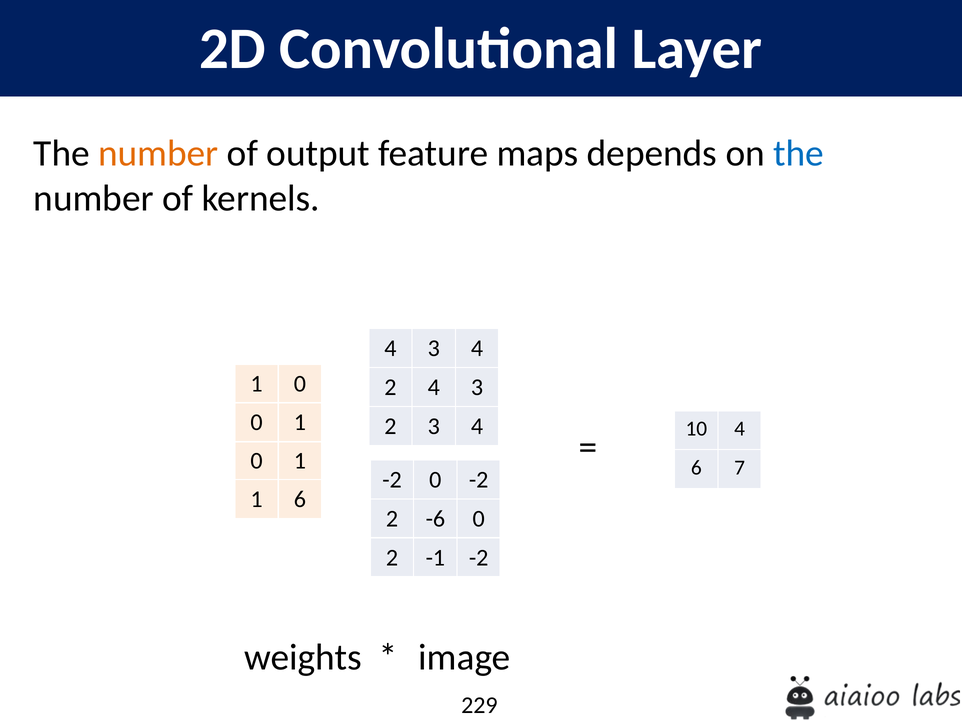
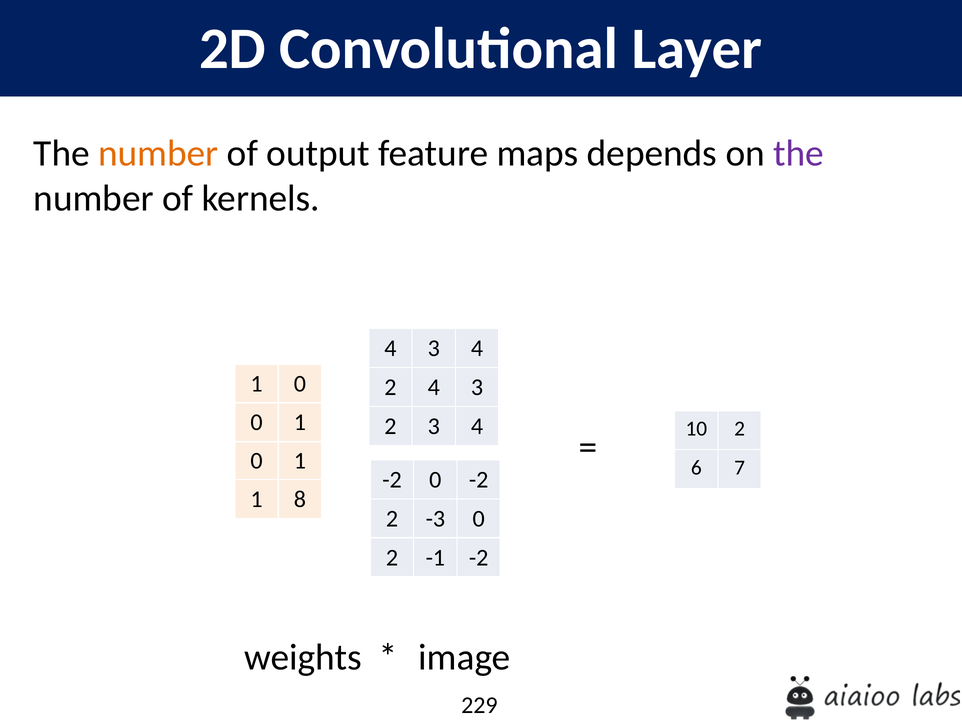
the colour: blue -> purple (799, 153)
10 4: 4 -> 2 (740, 429)
1 6: 6 -> 8 (300, 500)
-6: -6 -> -3 (435, 519)
